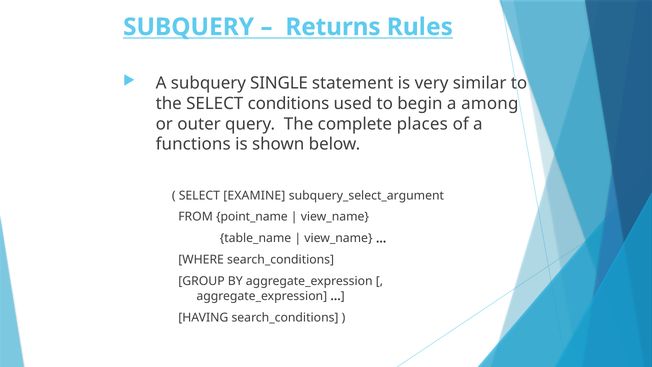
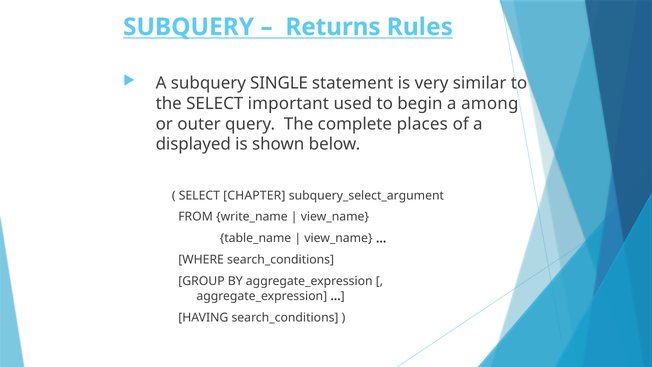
conditions: conditions -> important (288, 103)
functions: functions -> displayed (193, 144)
EXAMINE: EXAMINE -> CHAPTER (254, 195)
point_name: point_name -> write_name (252, 217)
